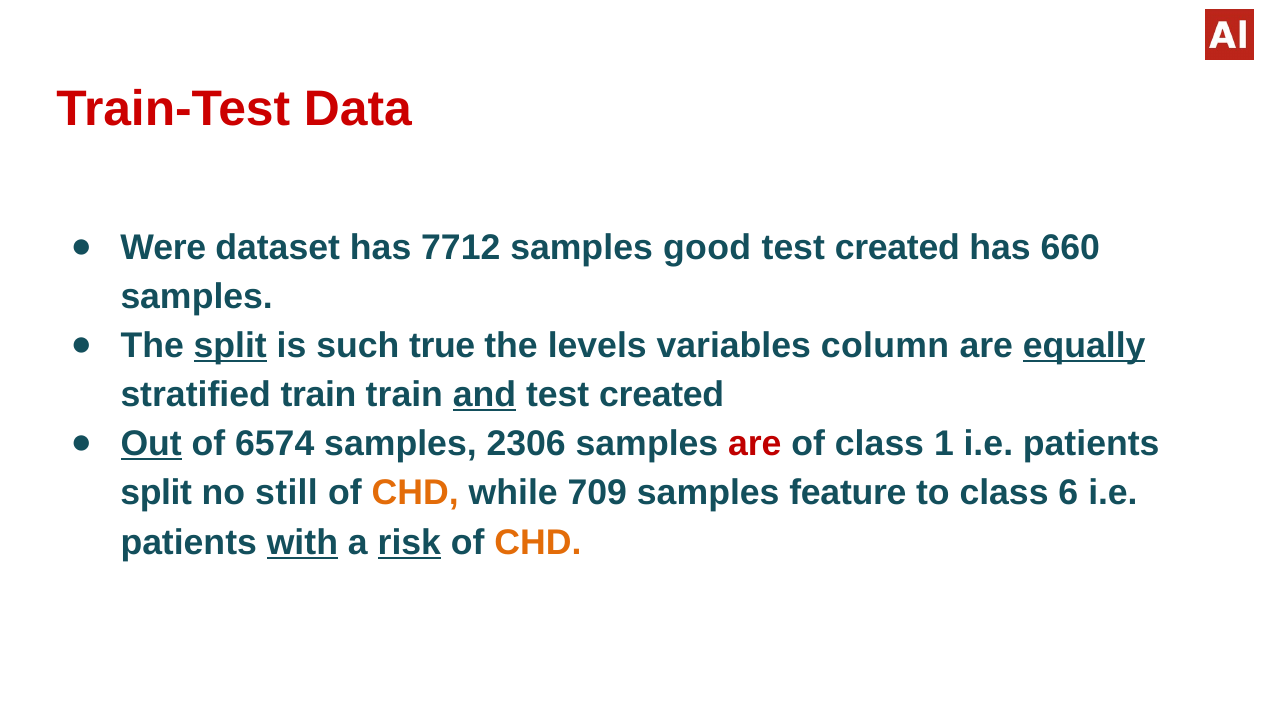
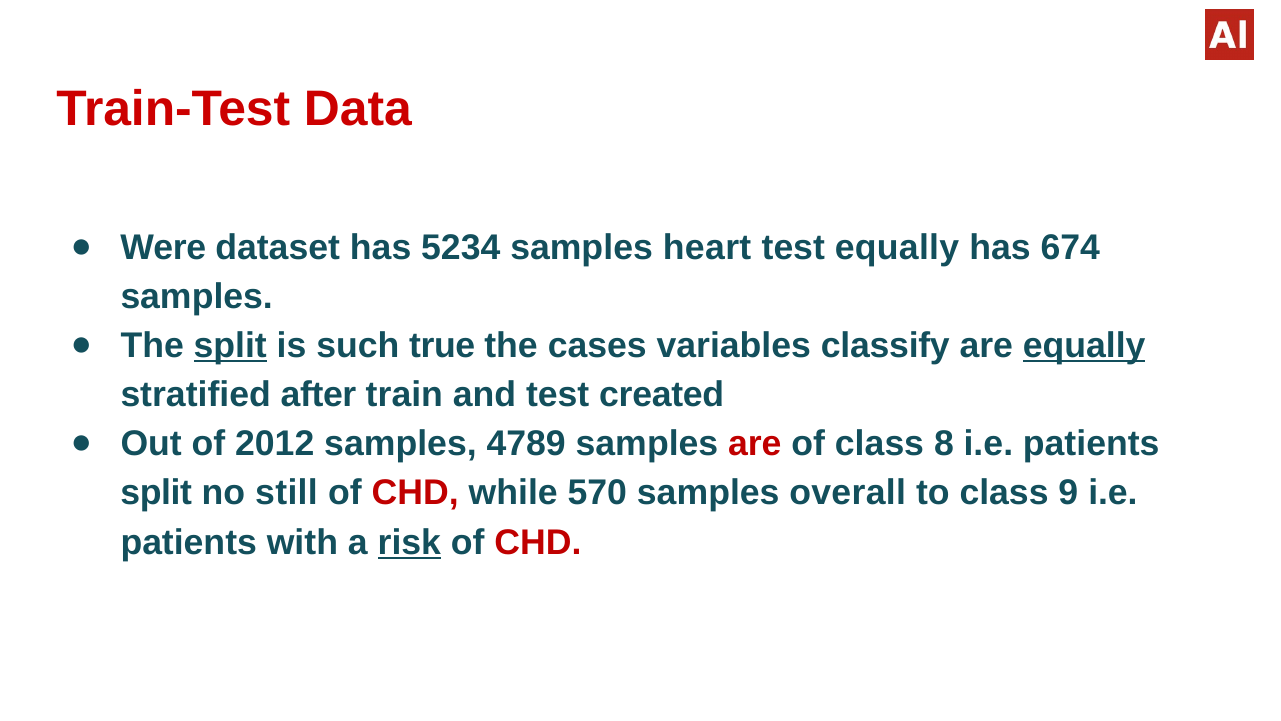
7712: 7712 -> 5234 (461, 247)
good: good -> heart (707, 247)
created: created -> equally (897, 247)
660: 660 -> 674 (1070, 247)
levels: levels -> cases (597, 345)
column: column -> classify (885, 345)
stratified train: train -> after (318, 395)
and underline: present -> none (484, 395)
Out underline: present -> none (151, 444)
6574: 6574 -> 2012 (275, 444)
2306: 2306 -> 4789 (526, 444)
1: 1 -> 8 (944, 444)
CHD colour: orange -> red (415, 493)
709: 709 -> 570 (597, 493)
feature: feature -> overall (848, 493)
6: 6 -> 9 (1068, 493)
with underline: present -> none (302, 542)
CHD colour: orange -> red (538, 542)
